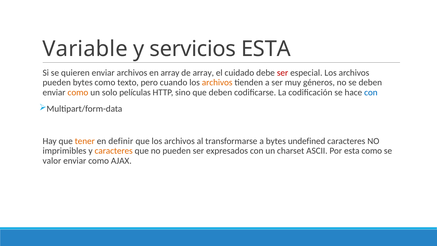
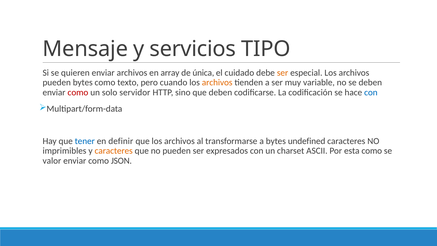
Variable: Variable -> Mensaje (85, 49)
servicios ESTA: ESTA -> TIPO (266, 49)
de array: array -> única (203, 73)
ser colour: red -> orange (283, 73)
géneros: géneros -> variable (319, 83)
como colour: orange -> red (78, 92)
películas: películas -> servidor (135, 92)
tener colour: orange -> blue (85, 141)
AJAX: AJAX -> JSON (121, 161)
